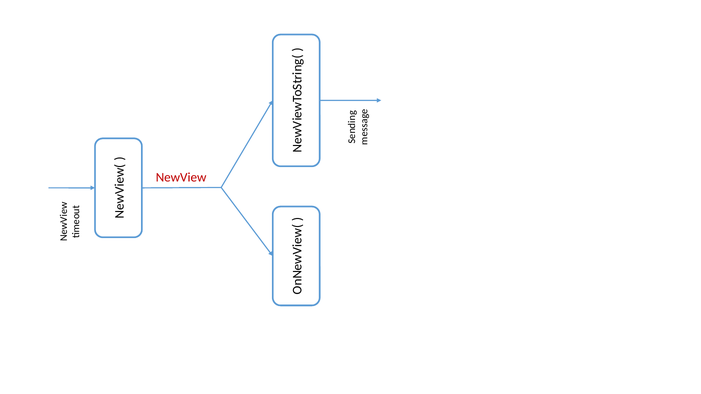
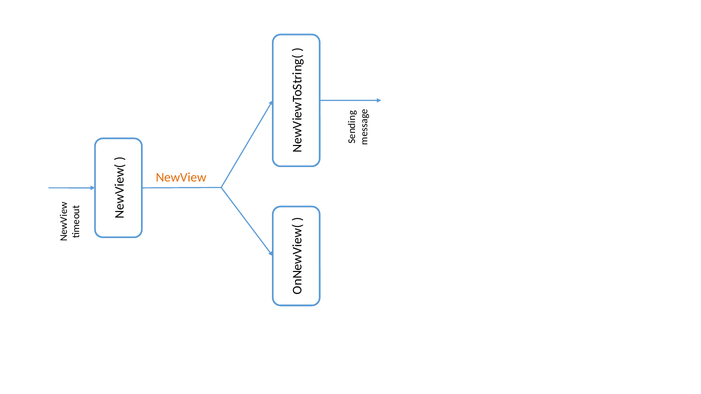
NewView colour: red -> orange (181, 178)
